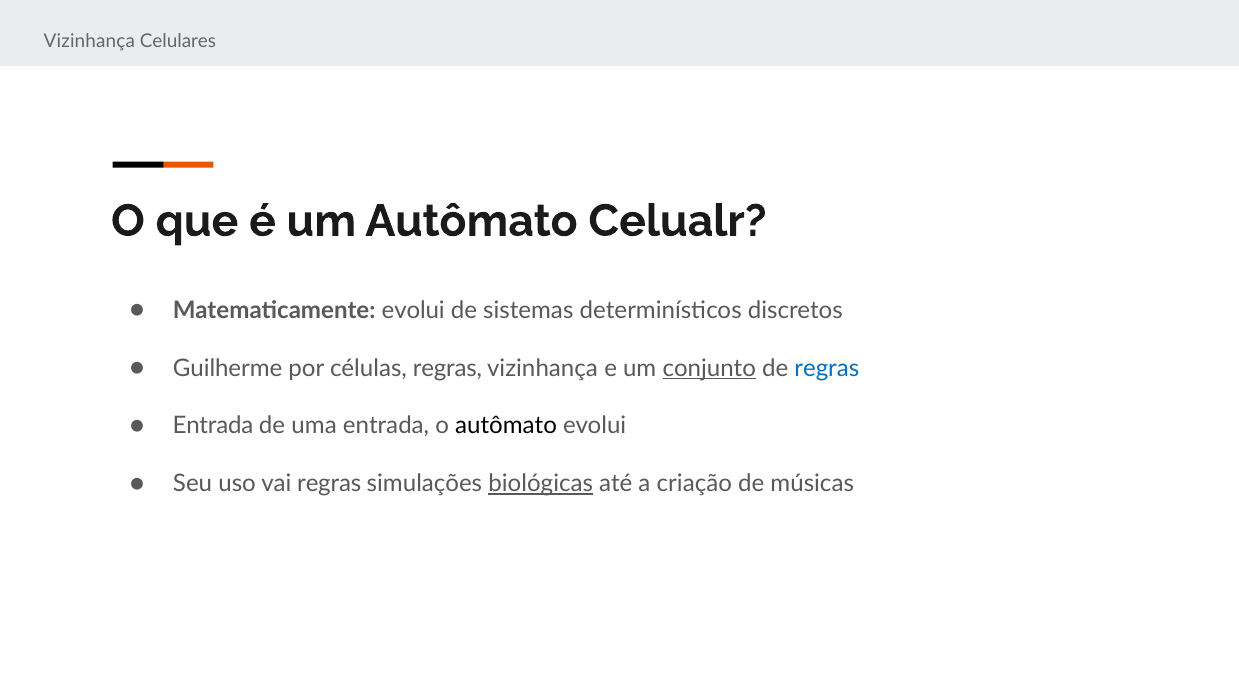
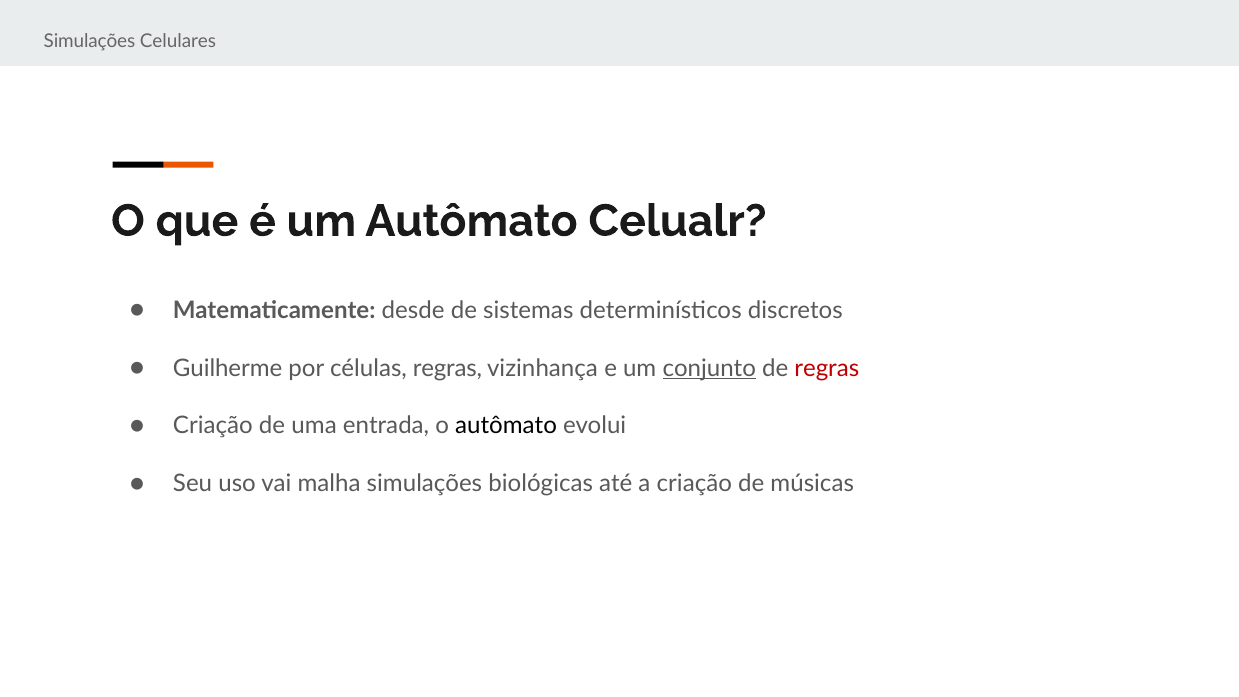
Vizinhança: Vizinhança -> Simulações (89, 41)
Matematicamente evolui: evolui -> desde (413, 310)
regras colour: blue -> red (827, 368)
Entrada: Entrada -> Criação (213, 426)
vai regras: regras -> malha (329, 484)
biológicas underline: present -> none (541, 484)
